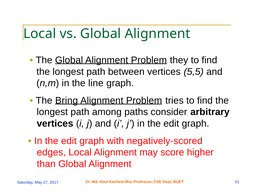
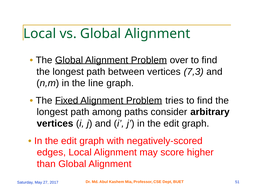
they: they -> over (179, 60)
5,5: 5,5 -> 7,3 (194, 72)
Bring: Bring -> Fixed (67, 101)
